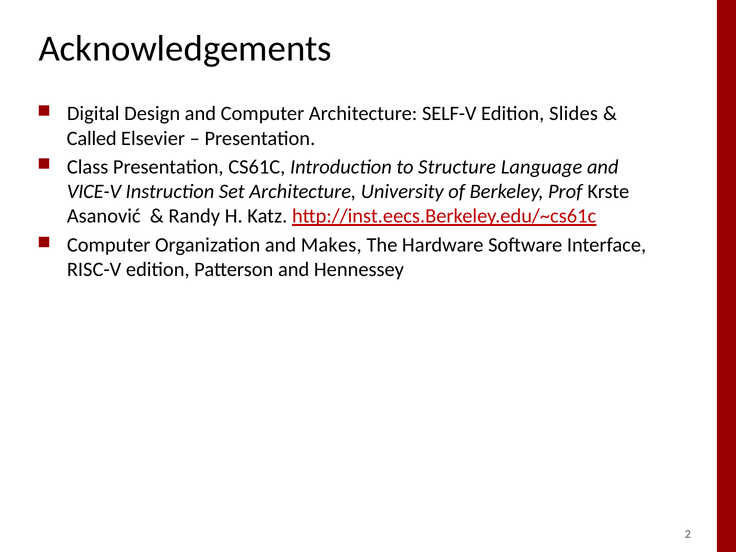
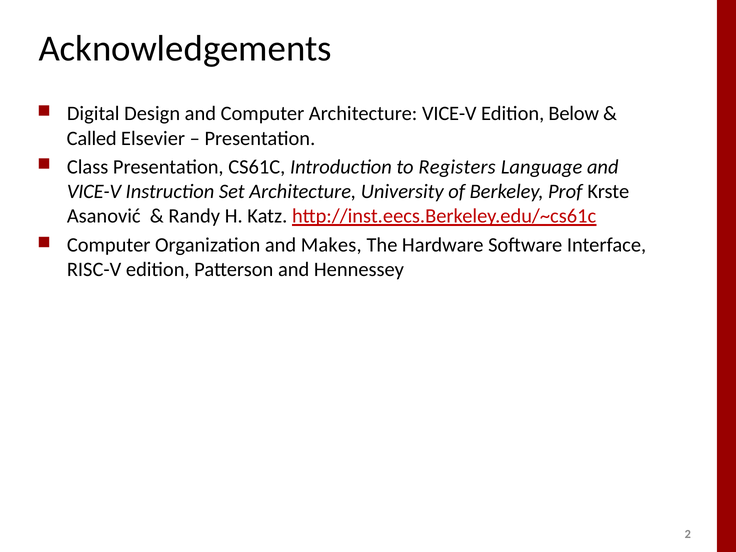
Architecture SELF-V: SELF-V -> VICE-V (449, 114)
Slides: Slides -> Below (574, 114)
Structure: Structure -> Registers (457, 167)
